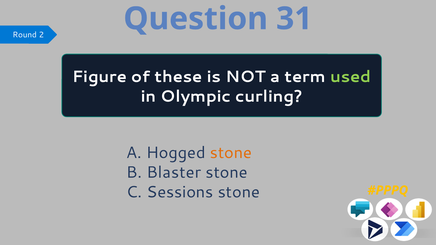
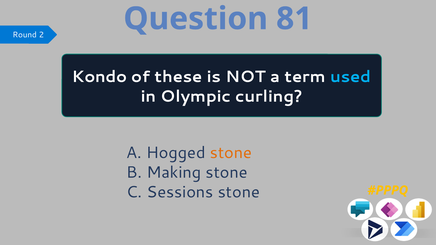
31: 31 -> 81 (294, 19)
Figure: Figure -> Kondo (100, 77)
used colour: light green -> light blue (351, 77)
Blaster: Blaster -> Making (174, 173)
